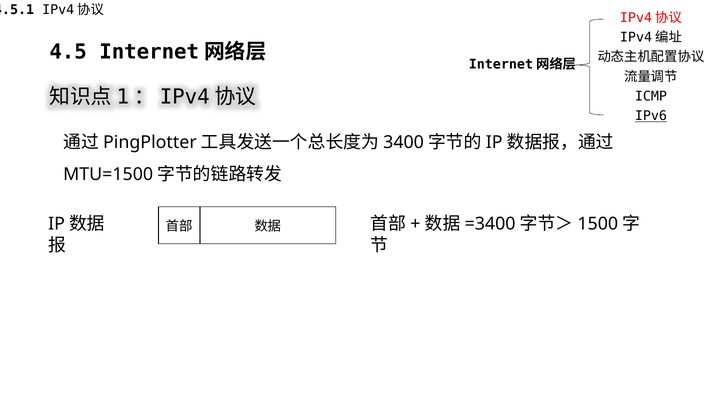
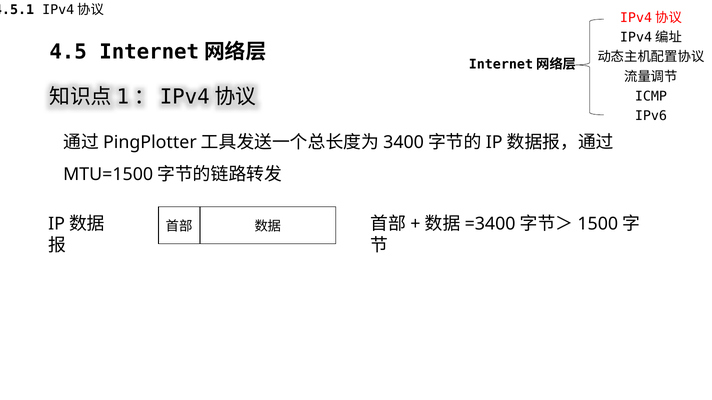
IPv6 underline: present -> none (651, 116)
